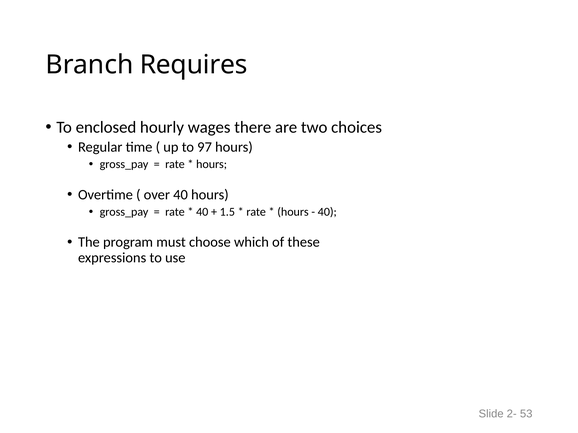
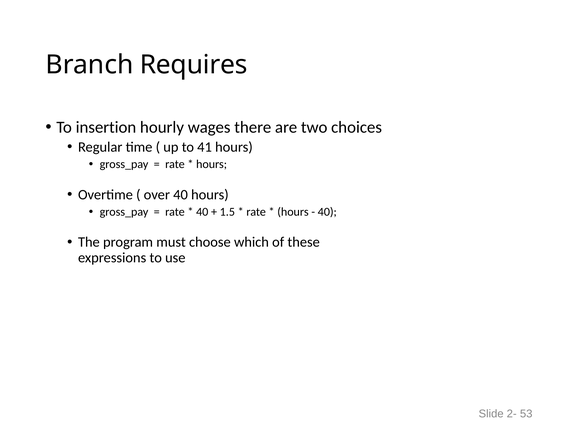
enclosed: enclosed -> insertion (106, 127)
97: 97 -> 41 (205, 147)
